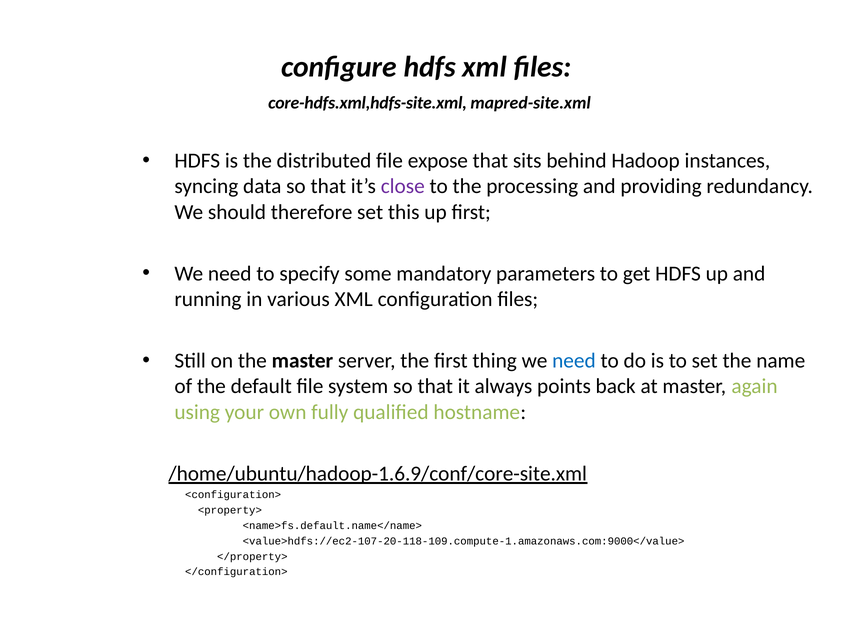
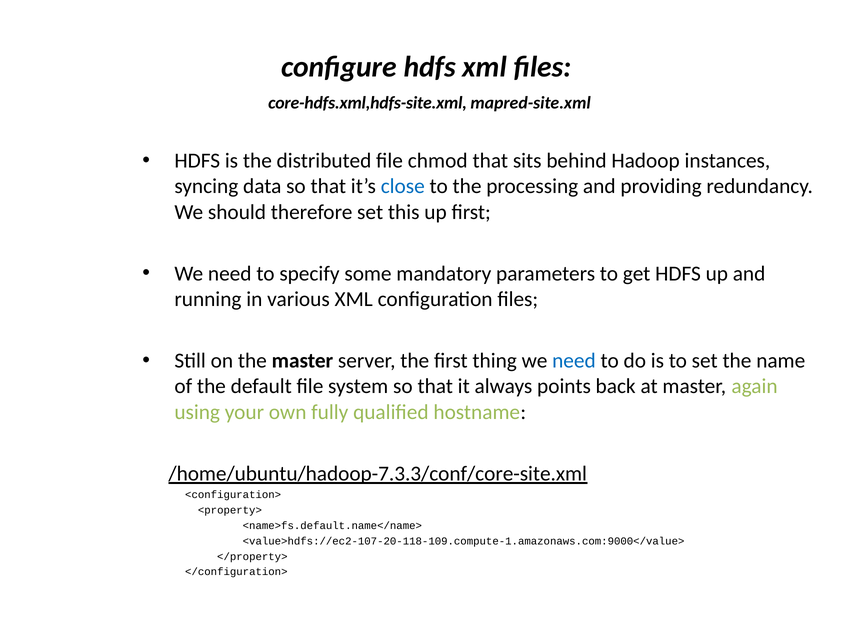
expose: expose -> chmod (438, 161)
close colour: purple -> blue (403, 186)
/home/ubuntu/hadoop-1.6.9/conf/core-site.xml: /home/ubuntu/hadoop-1.6.9/conf/core-site.xml -> /home/ubuntu/hadoop-7.3.3/conf/core-site.xml (378, 473)
